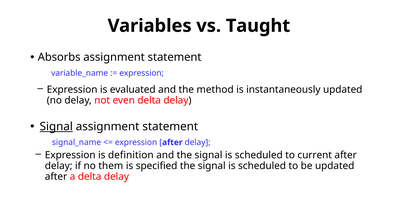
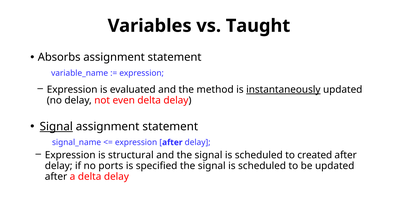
instantaneously underline: none -> present (283, 90)
definition: definition -> structural (131, 155)
current: current -> created (315, 155)
them: them -> ports (111, 166)
